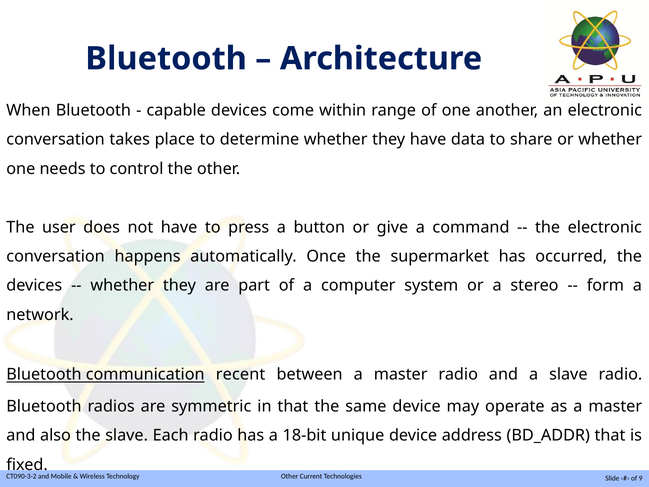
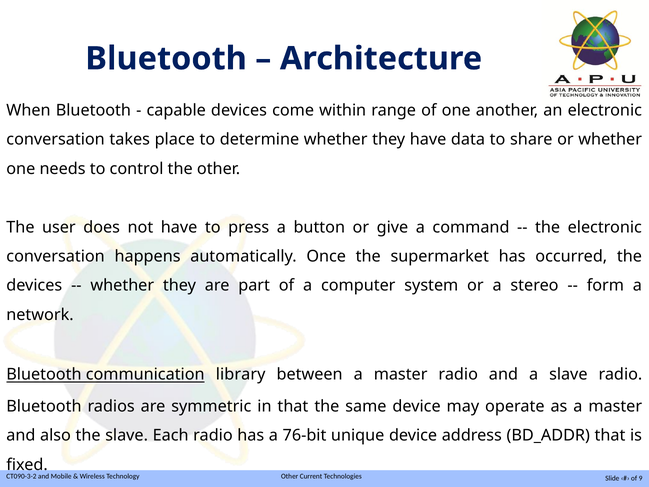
recent: recent -> library (241, 374)
18-bit: 18-bit -> 76-bit (304, 435)
